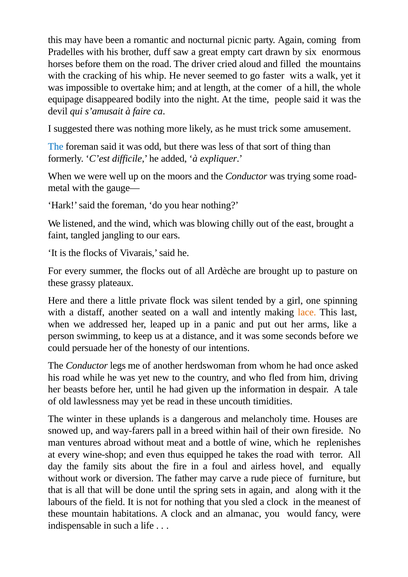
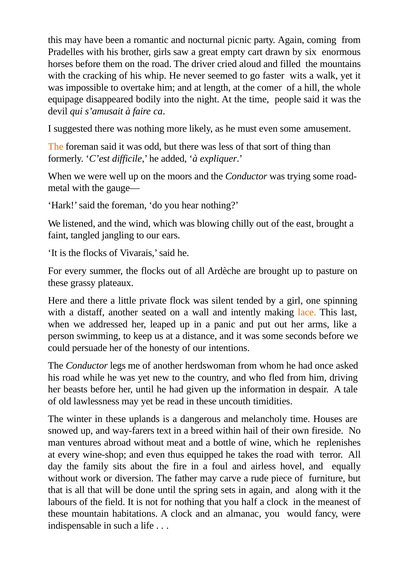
duff: duff -> girls (162, 52)
must trick: trick -> even (268, 129)
The colour: blue -> orange (56, 147)
pall: pall -> text (164, 431)
sled: sled -> half (249, 502)
